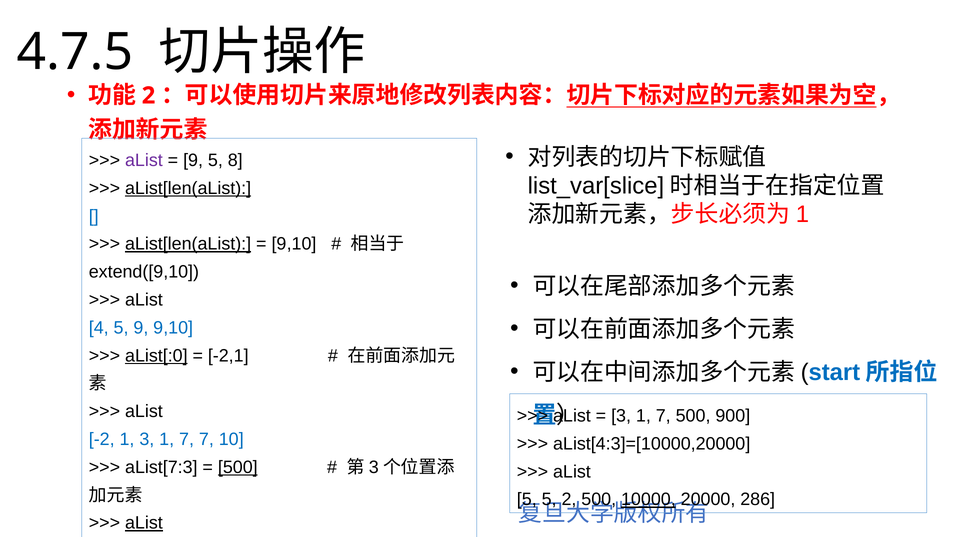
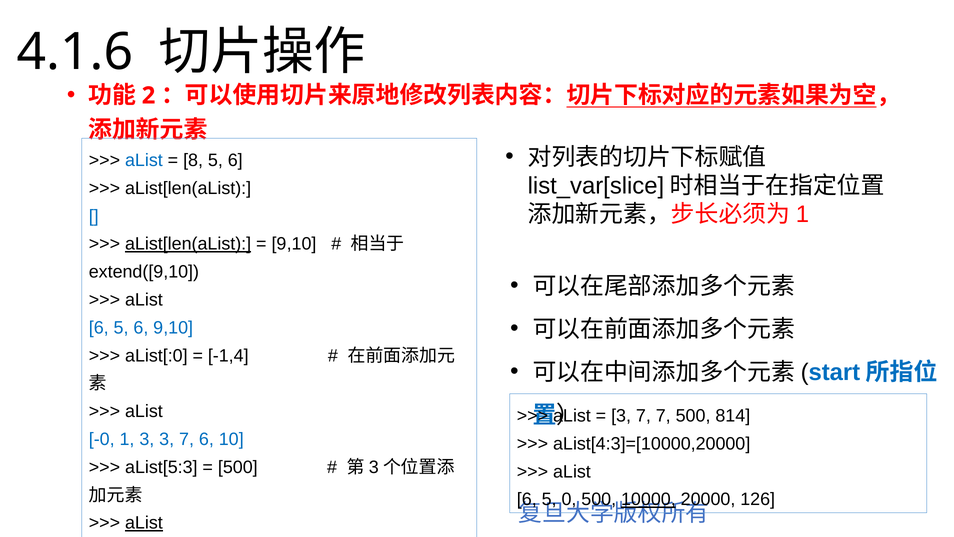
4.7.5: 4.7.5 -> 4.1.6 (75, 52)
aList colour: purple -> blue (144, 160)
9: 9 -> 8 (193, 160)
8: 8 -> 6 (235, 160)
aList[len(aList underline: present -> none (188, 188)
4: 4 -> 6 (99, 328)
9: 9 -> 6 (141, 328)
aList[:0 underline: present -> none (156, 356)
-2,1: -2,1 -> -1,4 (228, 356)
1: 1 -> 7 (643, 416)
900: 900 -> 814 (733, 416)
-2: -2 -> -0 (102, 439)
1 3 1: 1 -> 3 (167, 439)
7 7: 7 -> 6 (206, 439)
aList[7:3: aList[7:3 -> aList[5:3 (161, 467)
500 underline: present -> none (238, 467)
5: 5 -> 6 (527, 499)
5 2: 2 -> 0 (569, 499)
286: 286 -> 126 (758, 499)
